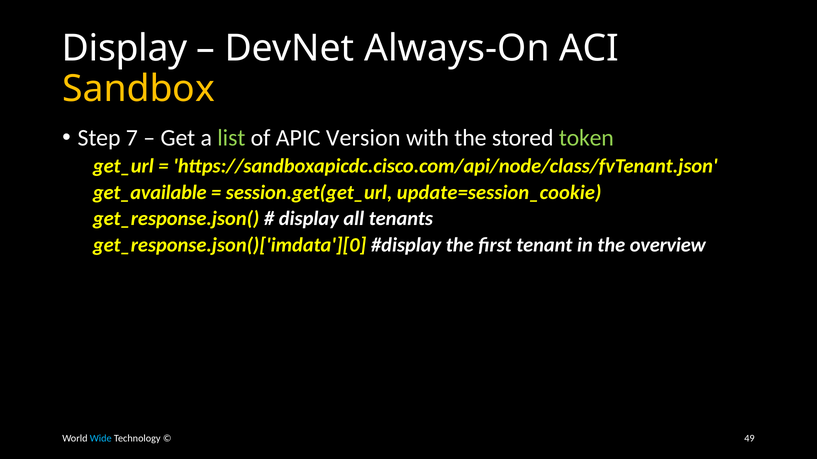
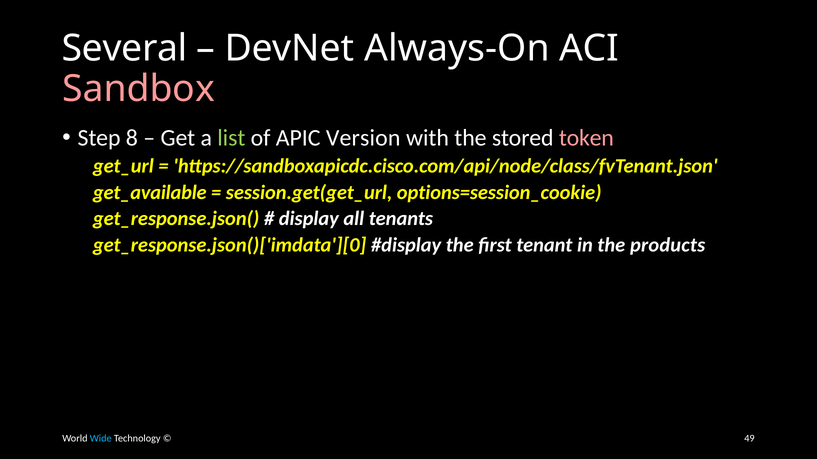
Display: Display -> Several (125, 48)
Sandbox colour: yellow -> pink (139, 89)
7: 7 -> 8 (132, 138)
token colour: light green -> pink (586, 138)
update=session_cookie: update=session_cookie -> options=session_cookie (499, 193)
overview: overview -> products (668, 245)
